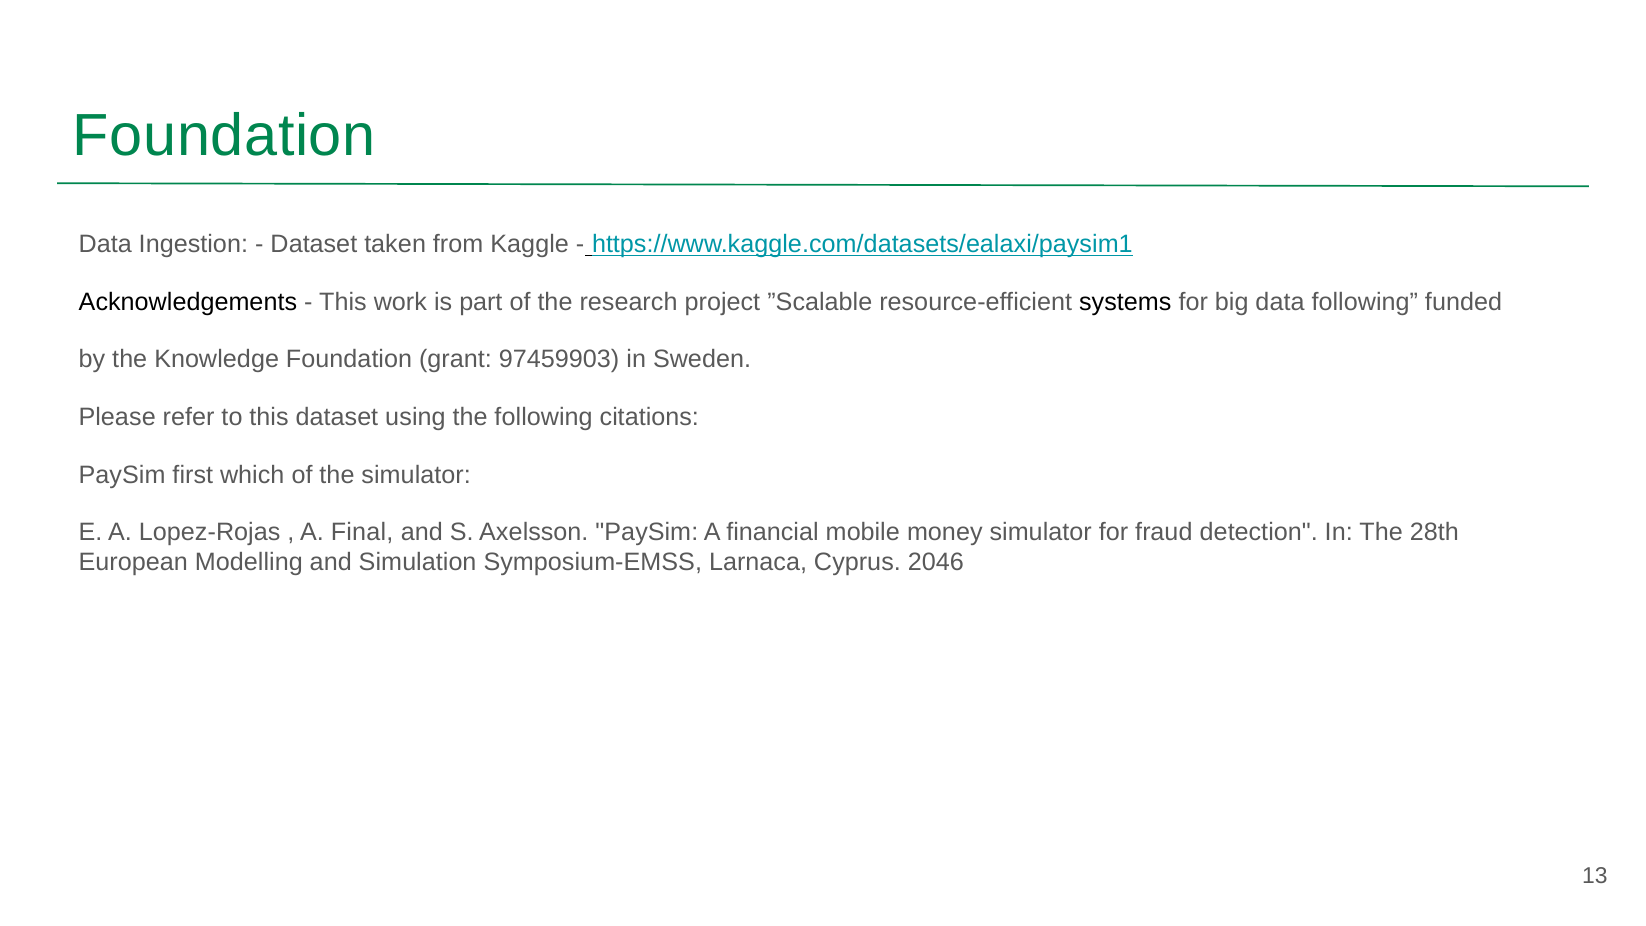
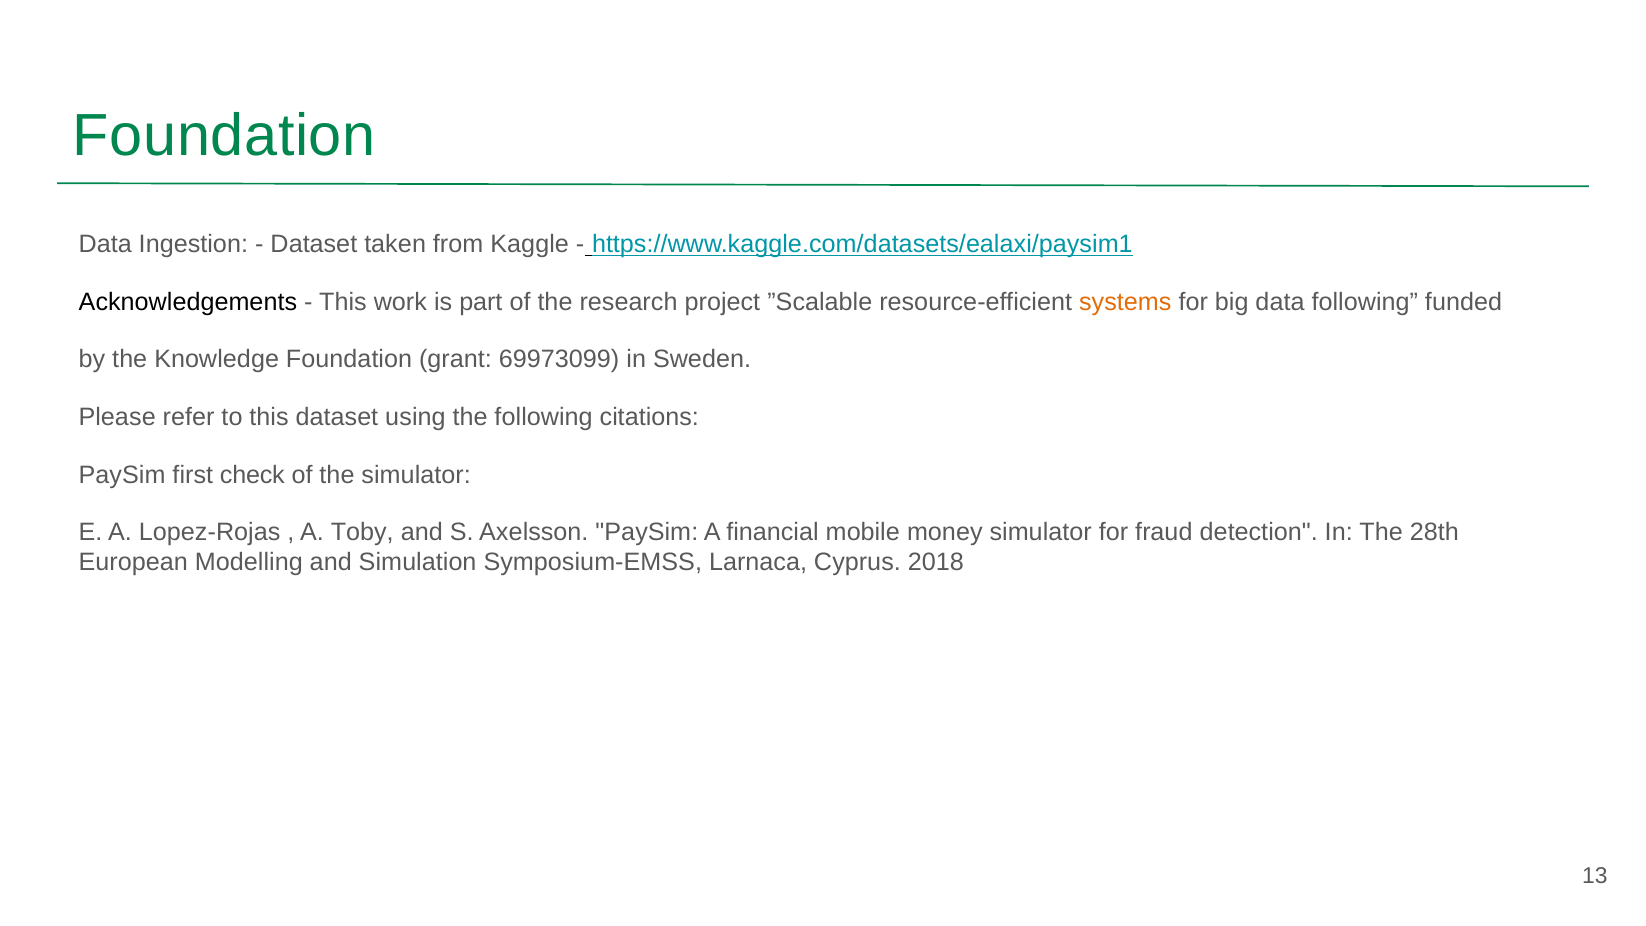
systems colour: black -> orange (1125, 302)
97459903: 97459903 -> 69973099 (559, 360)
which: which -> check (252, 475)
Final: Final -> Toby (362, 532)
2046: 2046 -> 2018 (936, 563)
